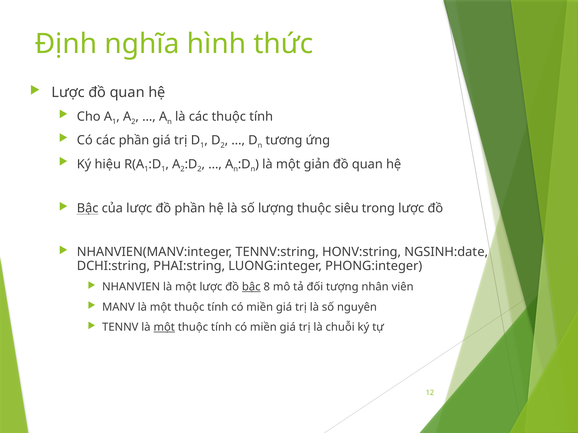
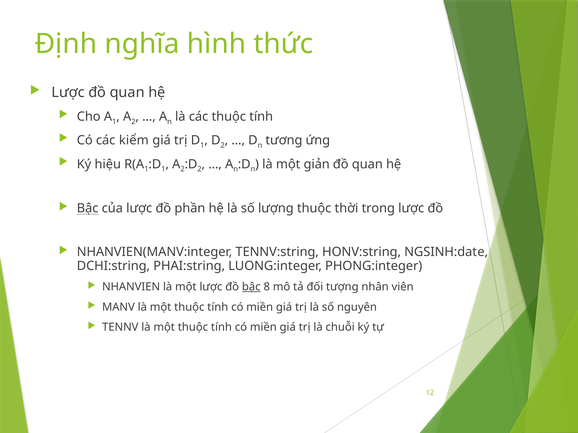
các phần: phần -> kiểm (134, 141)
siêu: siêu -> thời (347, 209)
một underline: present -> none (164, 328)
